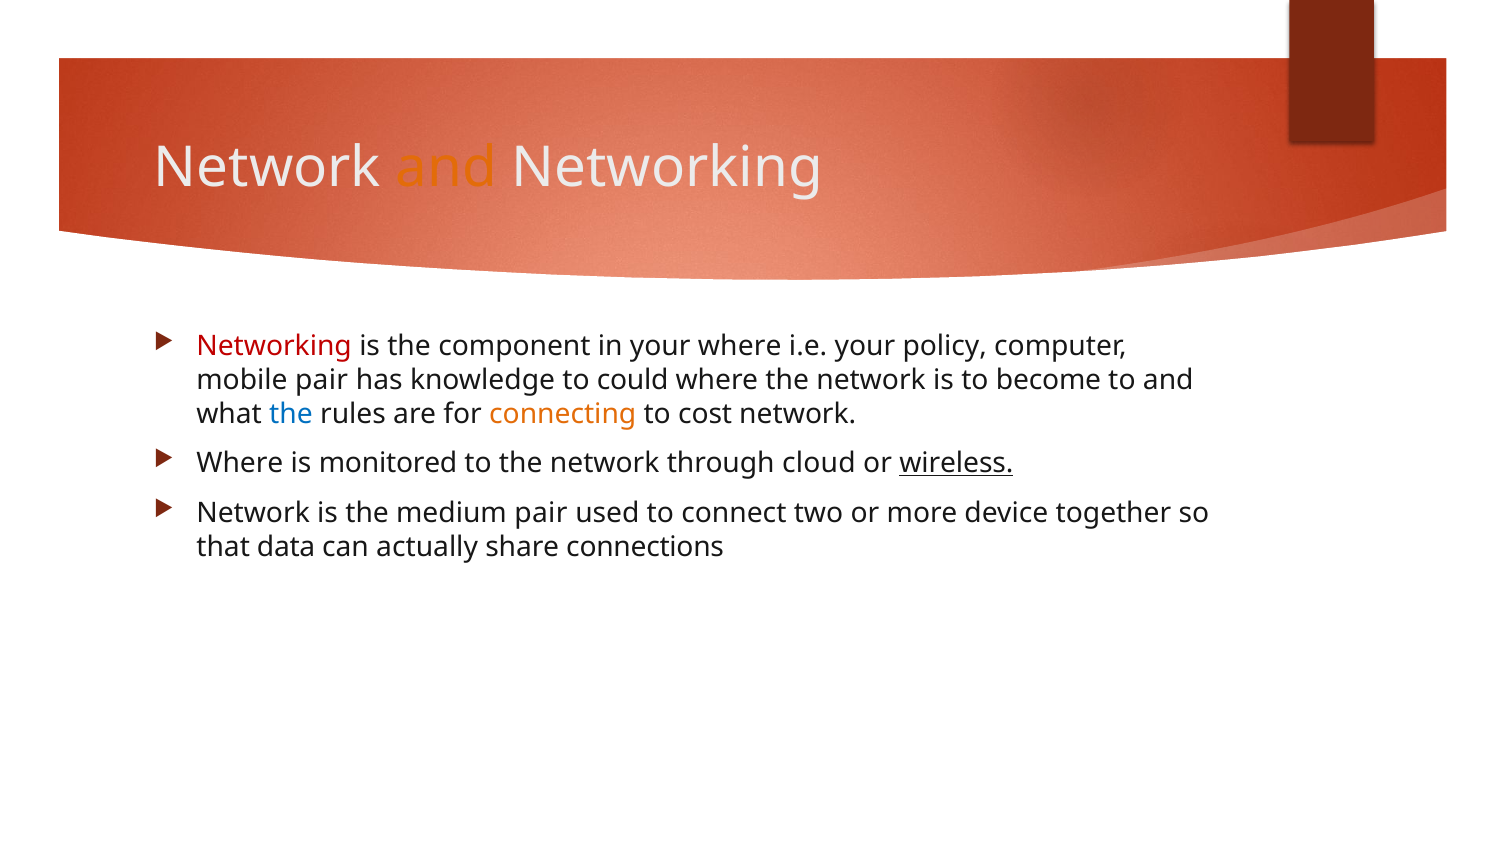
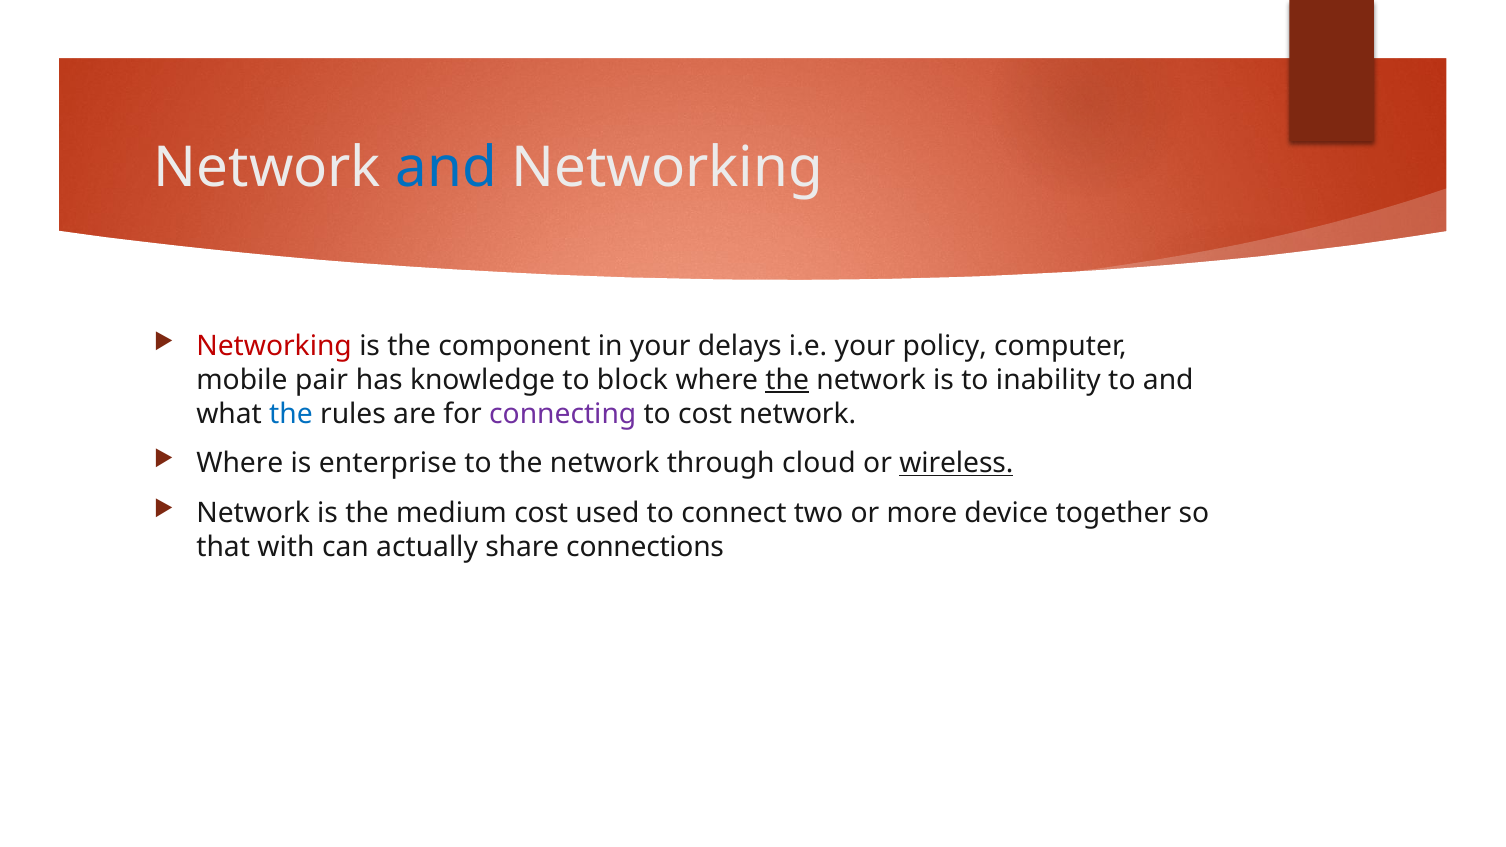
and colour: orange -> blue (446, 168)
your where: where -> delays (740, 346)
could: could -> block (632, 380)
the underline: none -> present (787, 380)
become: become -> inability (1048, 380)
connecting colour: orange -> purple (563, 414)
monitored: monitored -> enterprise (388, 464)
medium pair: pair -> cost (541, 513)
data: data -> with (286, 547)
